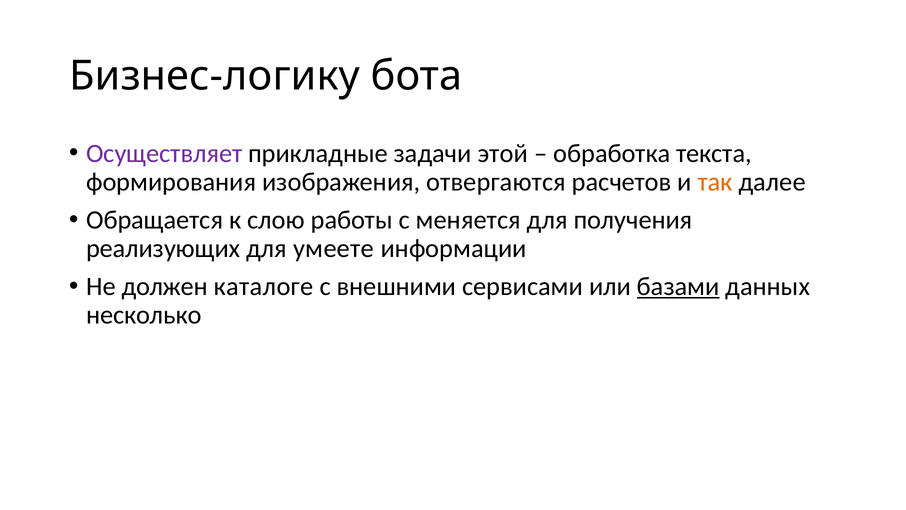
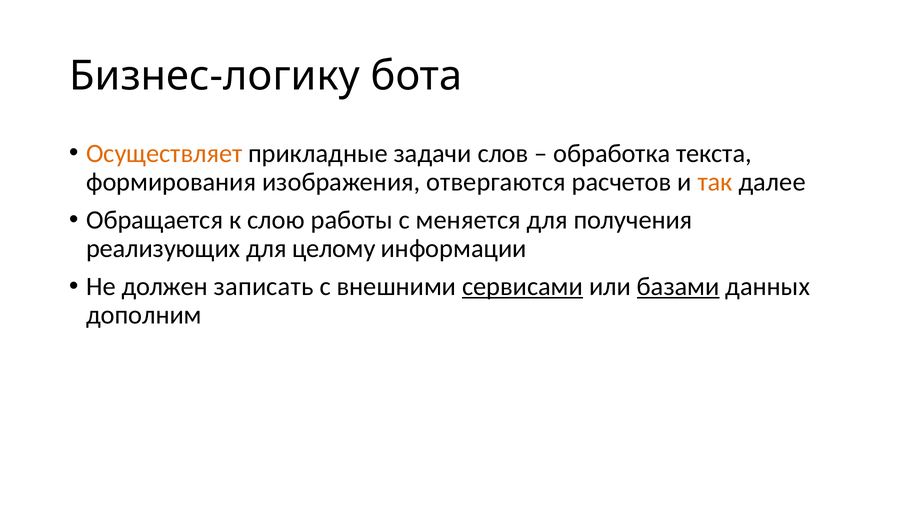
Осуществляет colour: purple -> orange (164, 153)
этой: этой -> слов (503, 153)
умеете: умеете -> целому (334, 248)
каталоге: каталоге -> записать (264, 286)
сервисами underline: none -> present (523, 286)
несколько: несколько -> дополним (144, 315)
